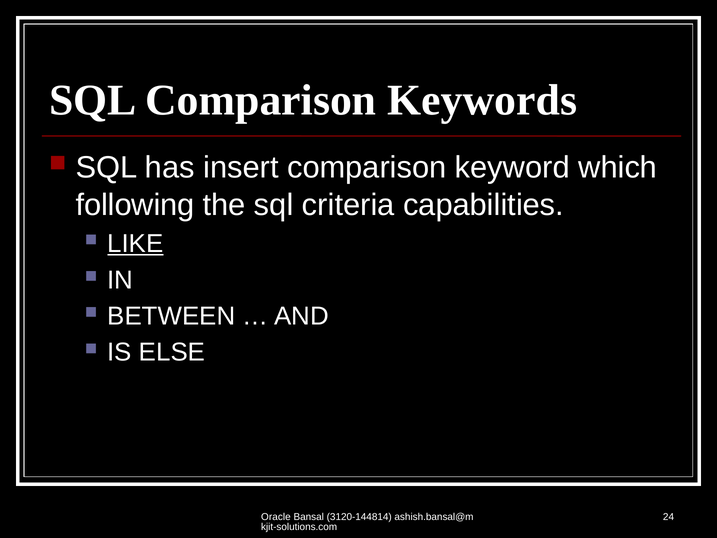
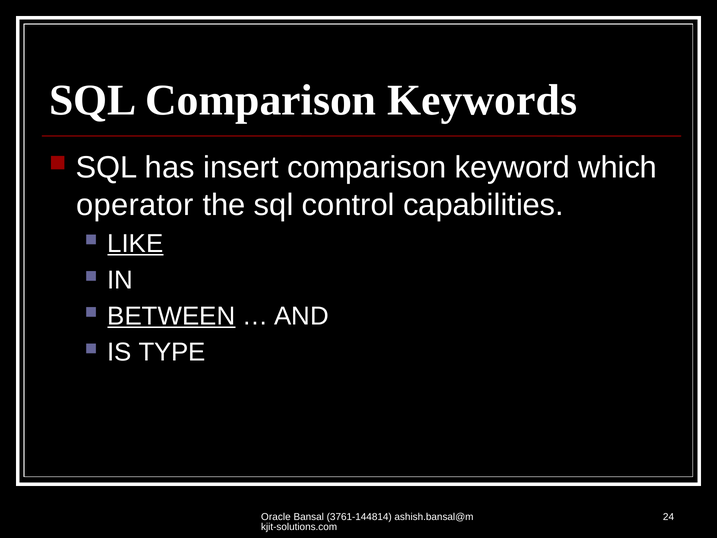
following: following -> operator (135, 205)
criteria: criteria -> control (348, 205)
BETWEEN underline: none -> present (171, 316)
ELSE: ELSE -> TYPE (172, 352)
3120-144814: 3120-144814 -> 3761-144814 (359, 517)
